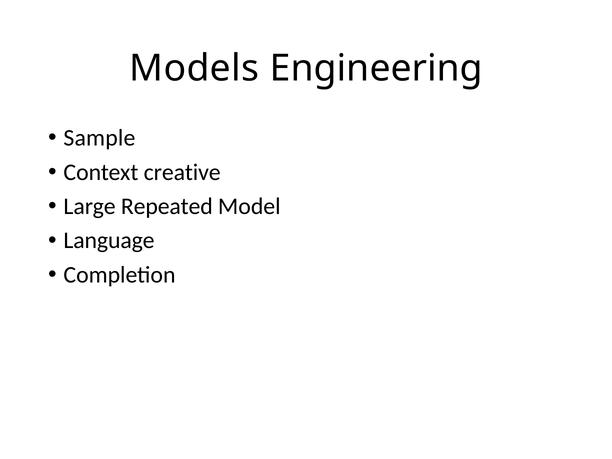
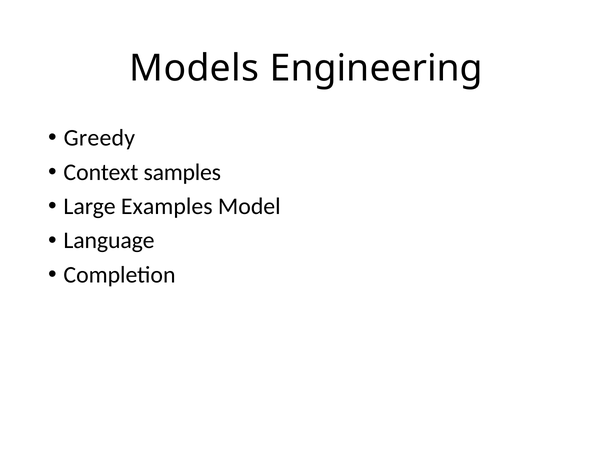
Sample: Sample -> Greedy (99, 138)
creative: creative -> samples (182, 172)
Repeated: Repeated -> Examples (167, 206)
